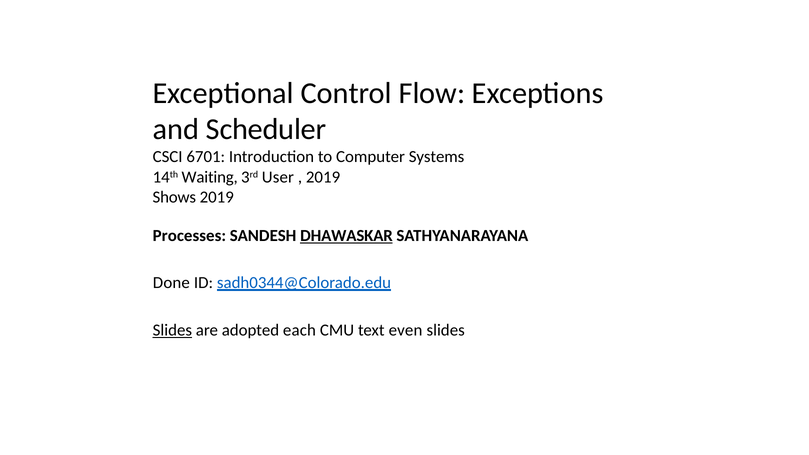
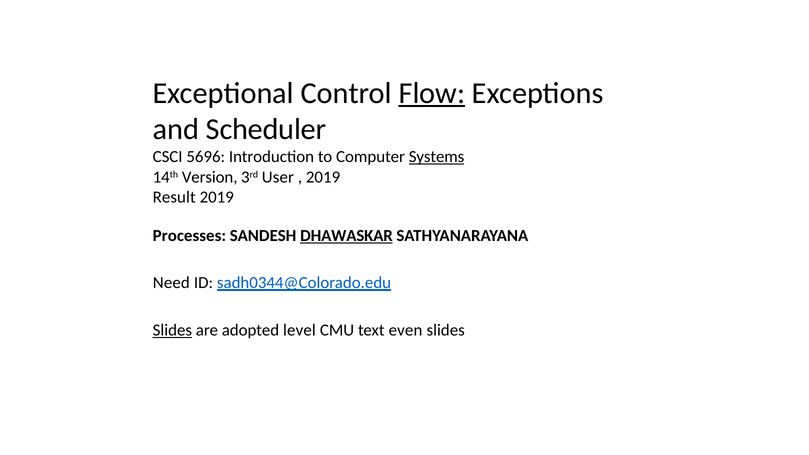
Flow underline: none -> present (432, 93)
6701: 6701 -> 5696 (206, 157)
Systems underline: none -> present (437, 157)
Waiting: Waiting -> Version (210, 177)
Shows: Shows -> Result (174, 197)
Done: Done -> Need (171, 283)
each: each -> level (299, 330)
